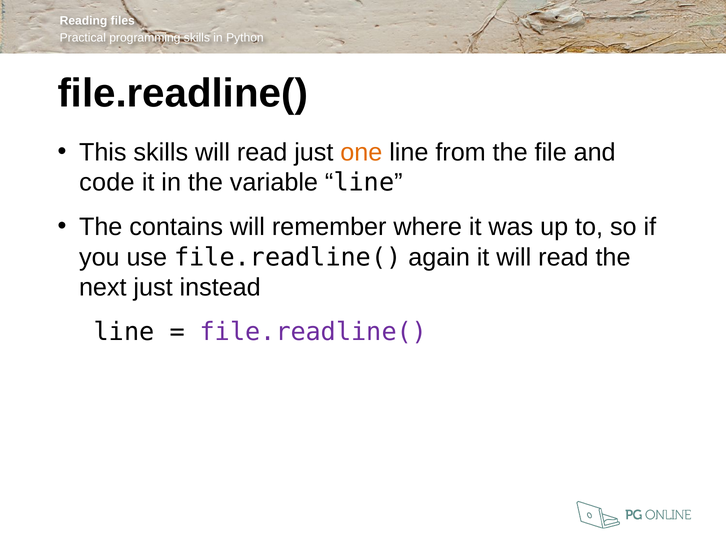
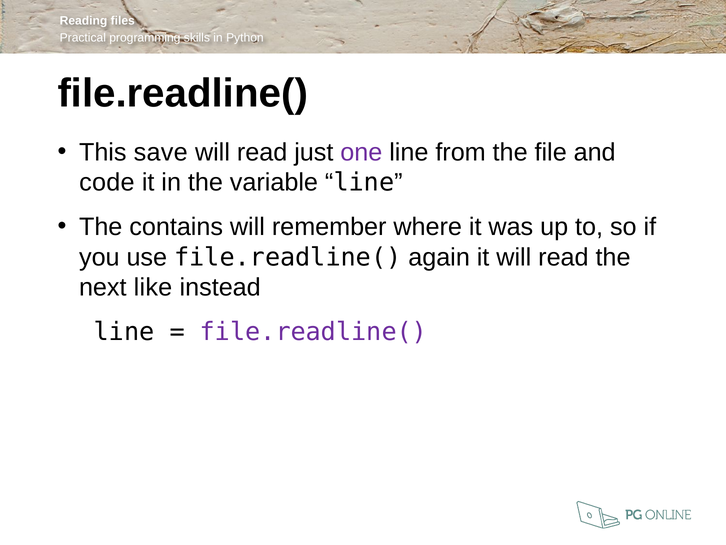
This skills: skills -> save (161, 152)
one colour: orange -> purple (361, 152)
next just: just -> like (153, 287)
